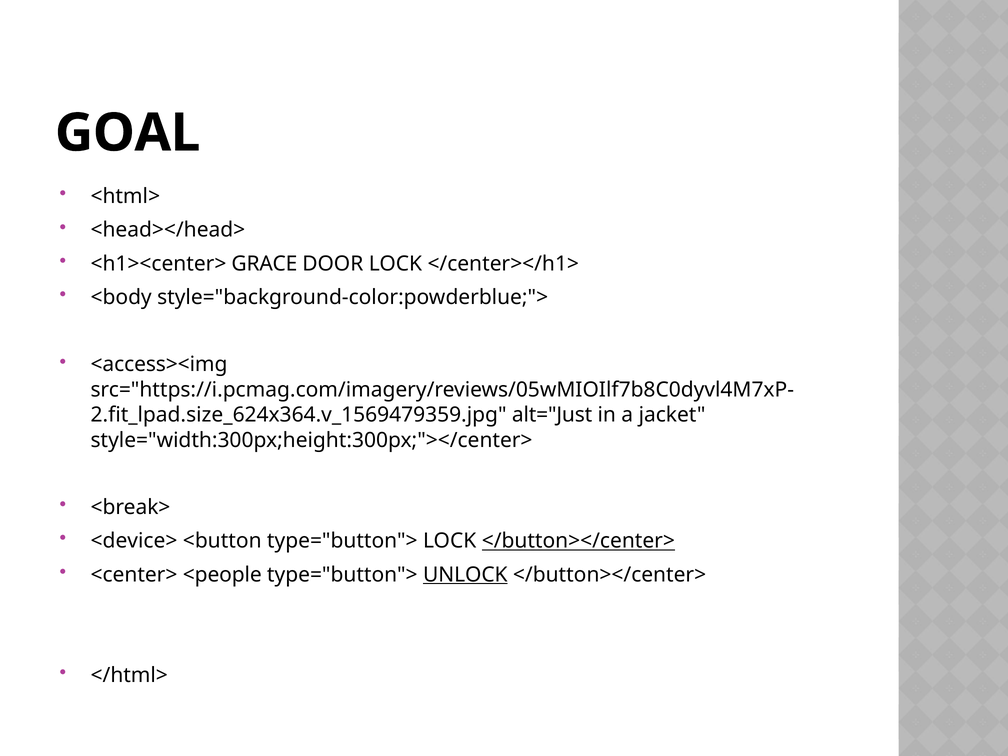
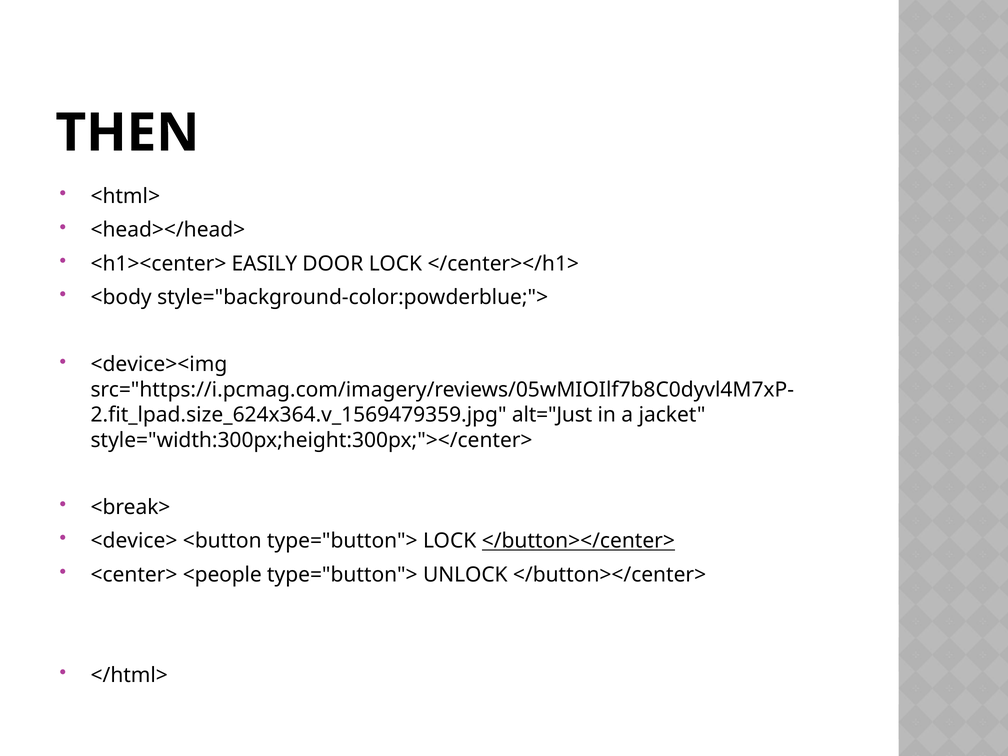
GOAL: GOAL -> THEN (127, 133)
GRACE: GRACE -> EASILY (264, 264)
<access><img: <access><img -> <device><img (159, 365)
UNLOCK underline: present -> none (465, 575)
